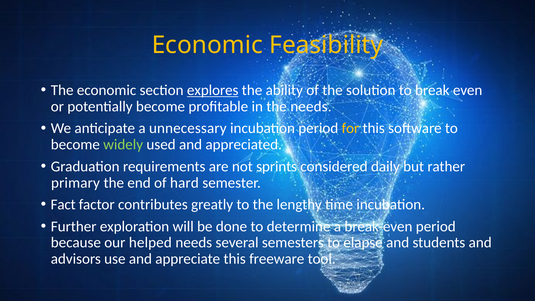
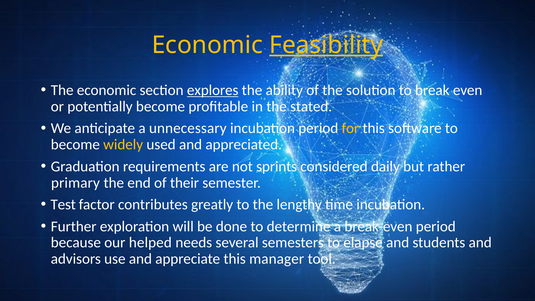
Feasibility underline: none -> present (326, 45)
the needs: needs -> stated (311, 106)
widely colour: light green -> yellow (123, 145)
hard: hard -> their (185, 183)
Fact: Fact -> Test (63, 205)
freeware: freeware -> manager (277, 259)
